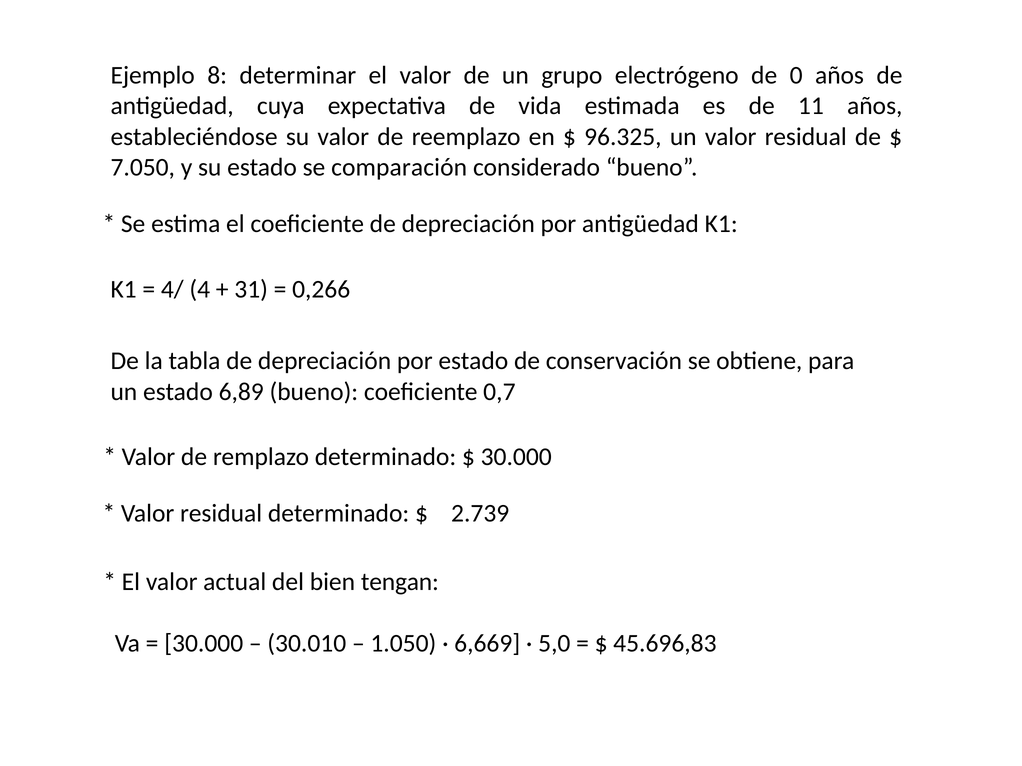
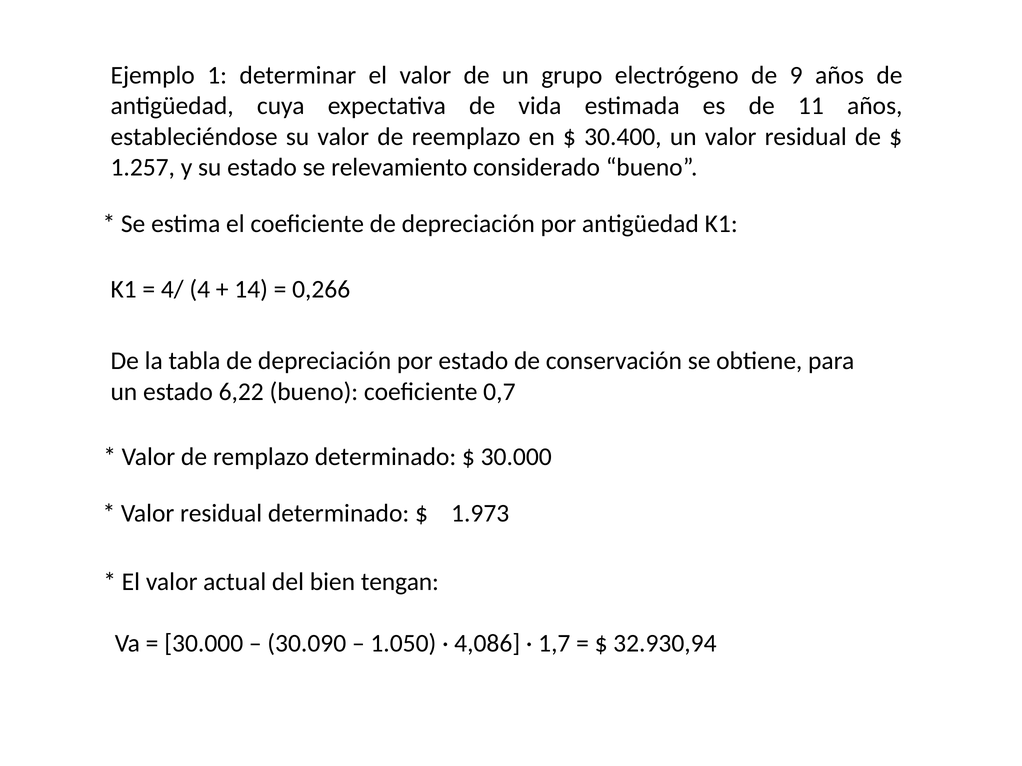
8: 8 -> 1 (217, 75)
0: 0 -> 9 (796, 75)
96.325: 96.325 -> 30.400 (623, 137)
7.050: 7.050 -> 1.257 (143, 167)
comparación: comparación -> relevamiento (399, 167)
31: 31 -> 14 (251, 289)
6,89: 6,89 -> 6,22 (241, 392)
2.739: 2.739 -> 1.973 (480, 513)
30.010: 30.010 -> 30.090 (307, 644)
6,669: 6,669 -> 4,086 (487, 644)
5,0: 5,0 -> 1,7 (554, 644)
45.696,83: 45.696,83 -> 32.930,94 (665, 644)
